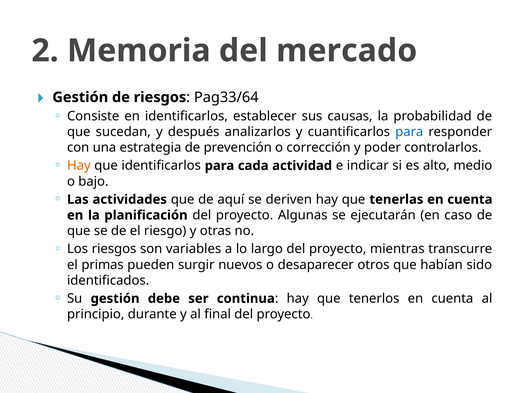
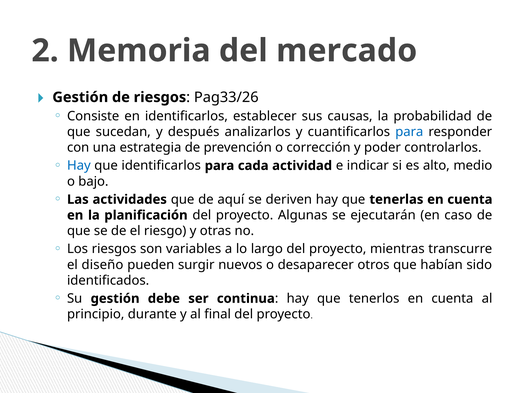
Pag33/64: Pag33/64 -> Pag33/26 (226, 97)
Hay colour: orange -> blue (79, 166)
primas: primas -> diseño (102, 265)
